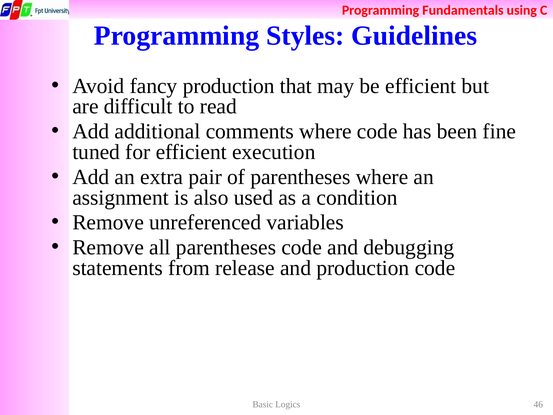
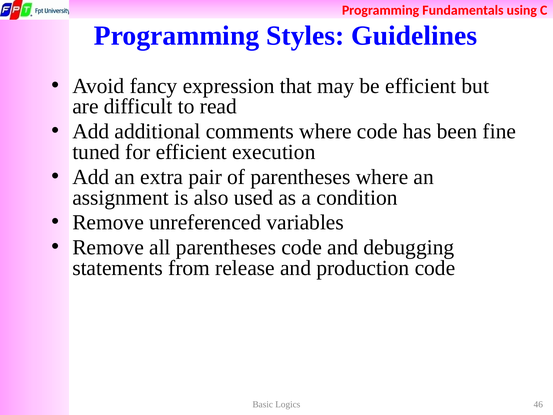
fancy production: production -> expression (229, 86)
